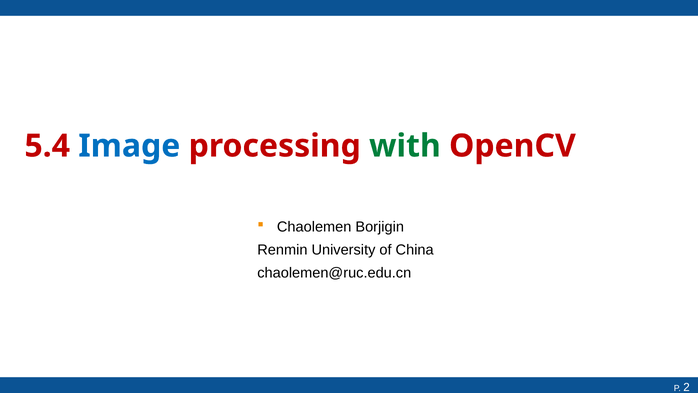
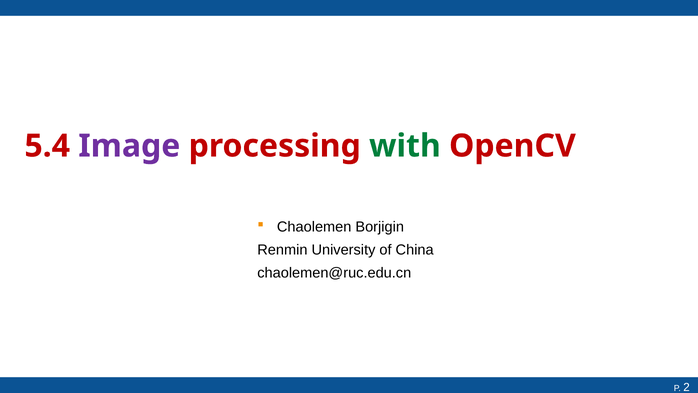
Image colour: blue -> purple (129, 146)
